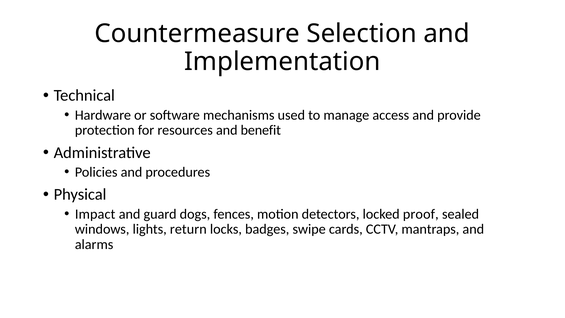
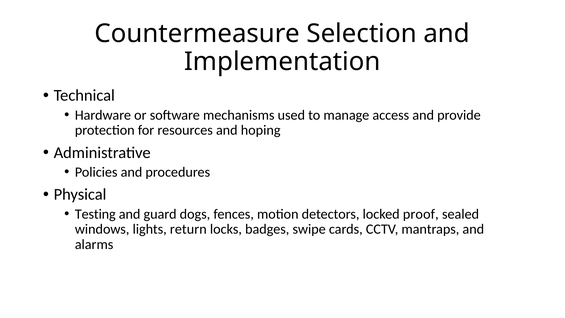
benefit: benefit -> hoping (261, 130)
Impact: Impact -> Testing (95, 214)
